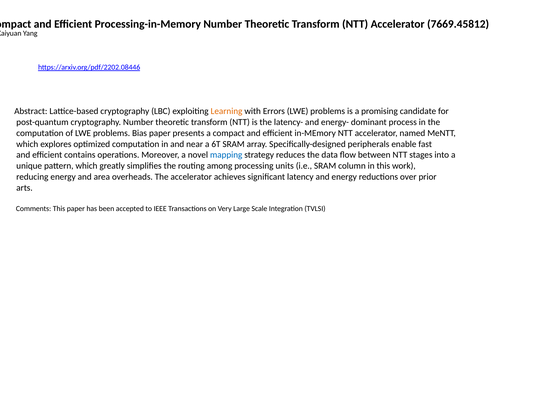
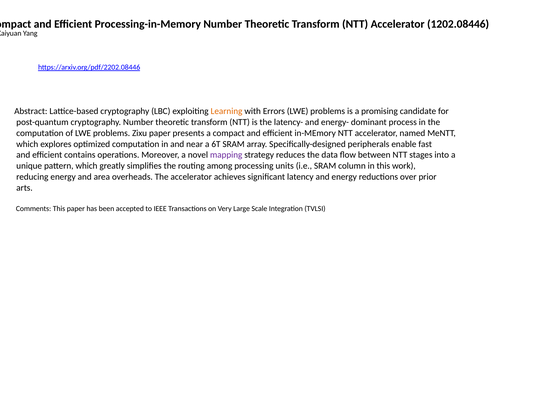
7669.45812: 7669.45812 -> 1202.08446 (458, 24)
Bias: Bias -> Zixu (140, 133)
mapping colour: blue -> purple (226, 155)
